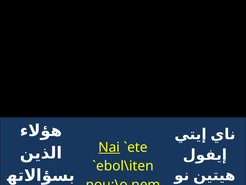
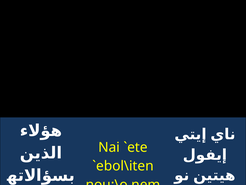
Nai underline: present -> none (109, 147)
